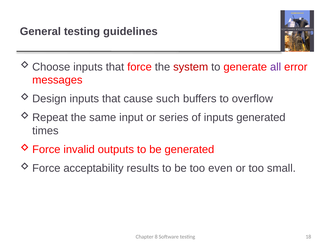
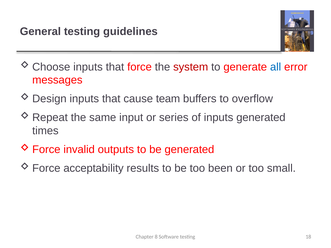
all colour: purple -> blue (276, 67)
such: such -> team (168, 99)
even: even -> been (220, 168)
